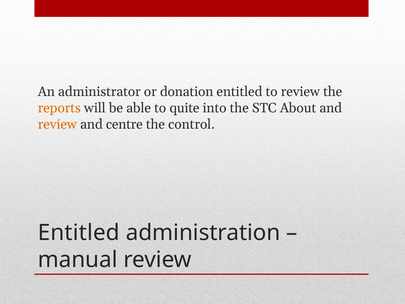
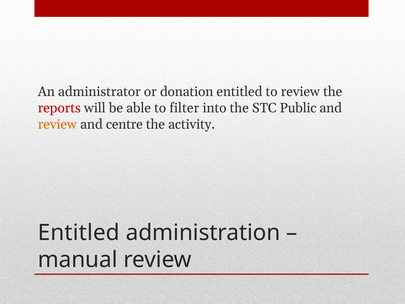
reports colour: orange -> red (59, 108)
quite: quite -> filter (184, 108)
About: About -> Public (298, 108)
control: control -> activity (192, 124)
